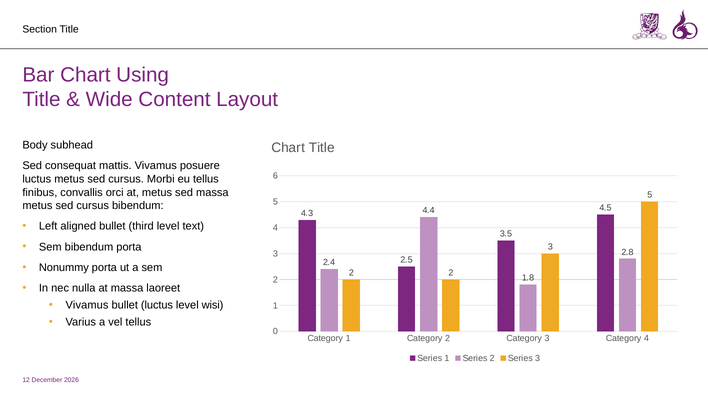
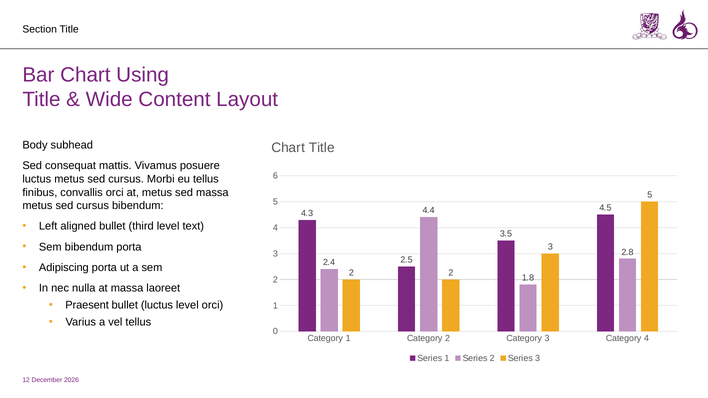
Nonummy: Nonummy -> Adipiscing (64, 268)
Vivamus: Vivamus -> Praesent (87, 305)
level wisi: wisi -> orci (213, 305)
